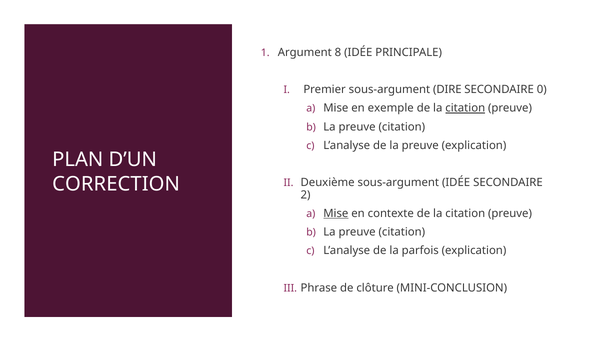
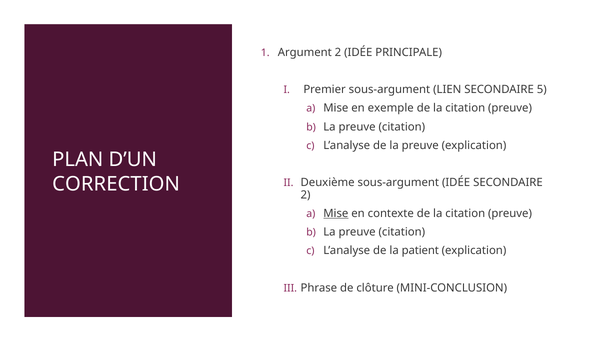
Argument 8: 8 -> 2 (338, 52)
DIRE: DIRE -> LIEN (447, 90)
0: 0 -> 5 (542, 90)
citation underline: present -> none (465, 108)
parfois: parfois -> patient (420, 251)
